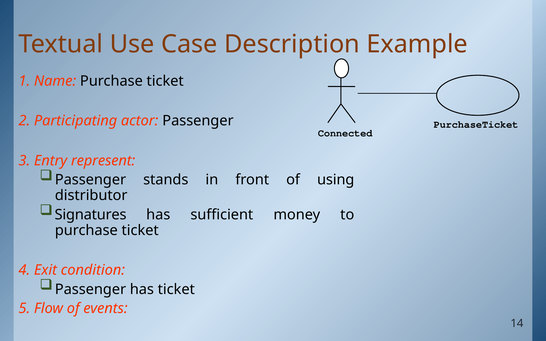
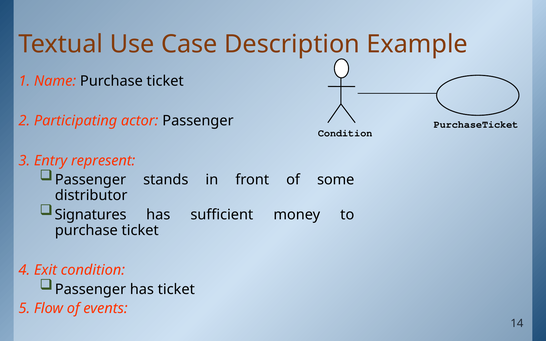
Connected: Connected -> Condition (345, 133)
using: using -> some (336, 180)
